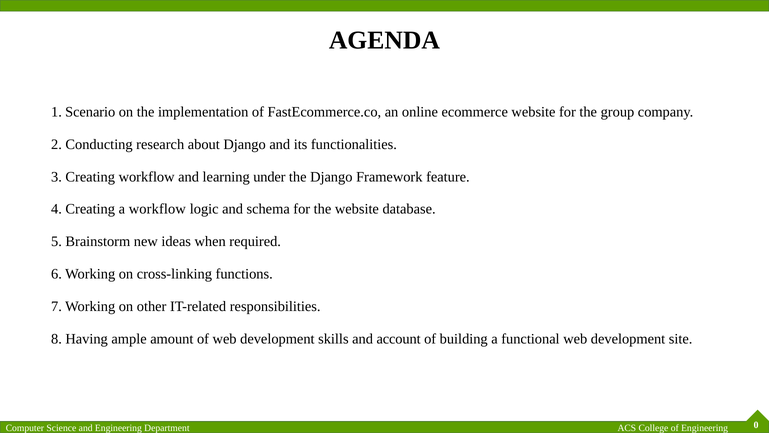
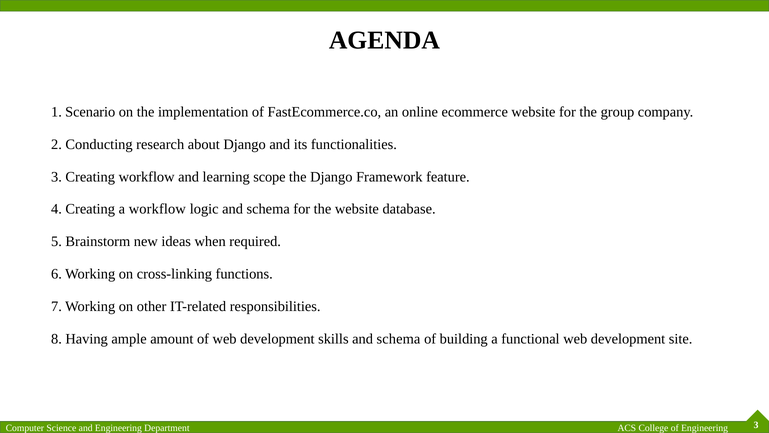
under: under -> scope (269, 177)
skills and account: account -> schema (398, 338)
Engineering 0: 0 -> 3 (756, 425)
